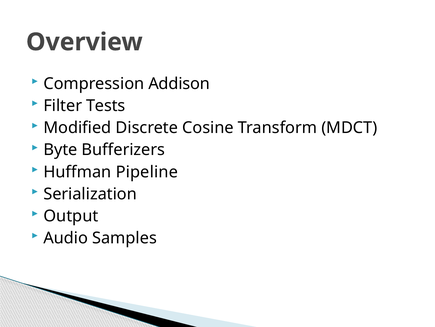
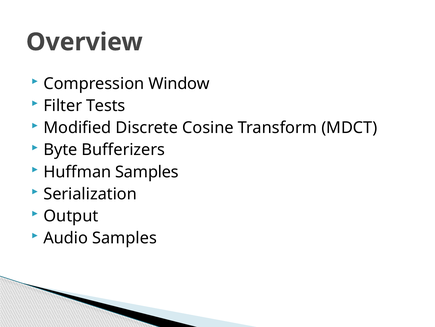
Addison: Addison -> Window (179, 84)
Huffman Pipeline: Pipeline -> Samples (147, 172)
